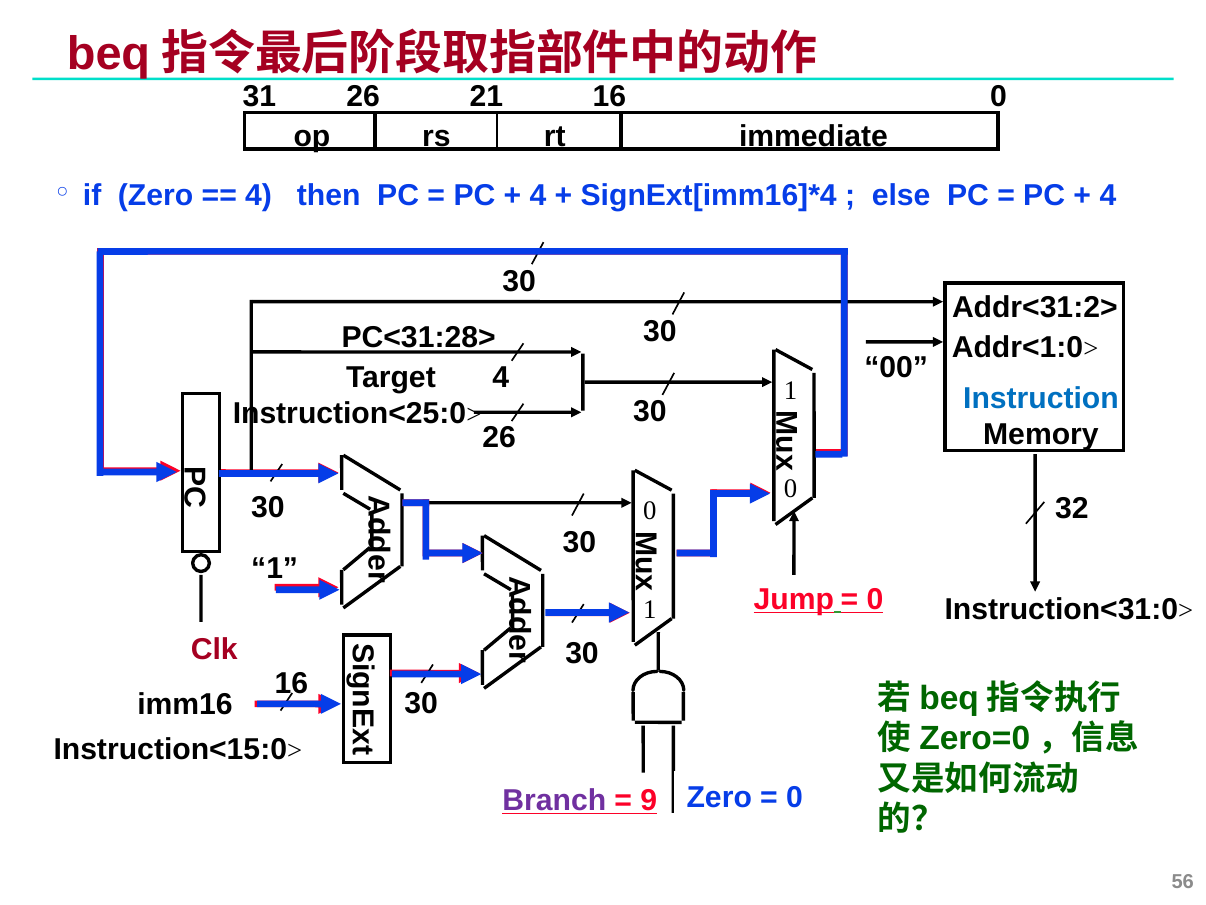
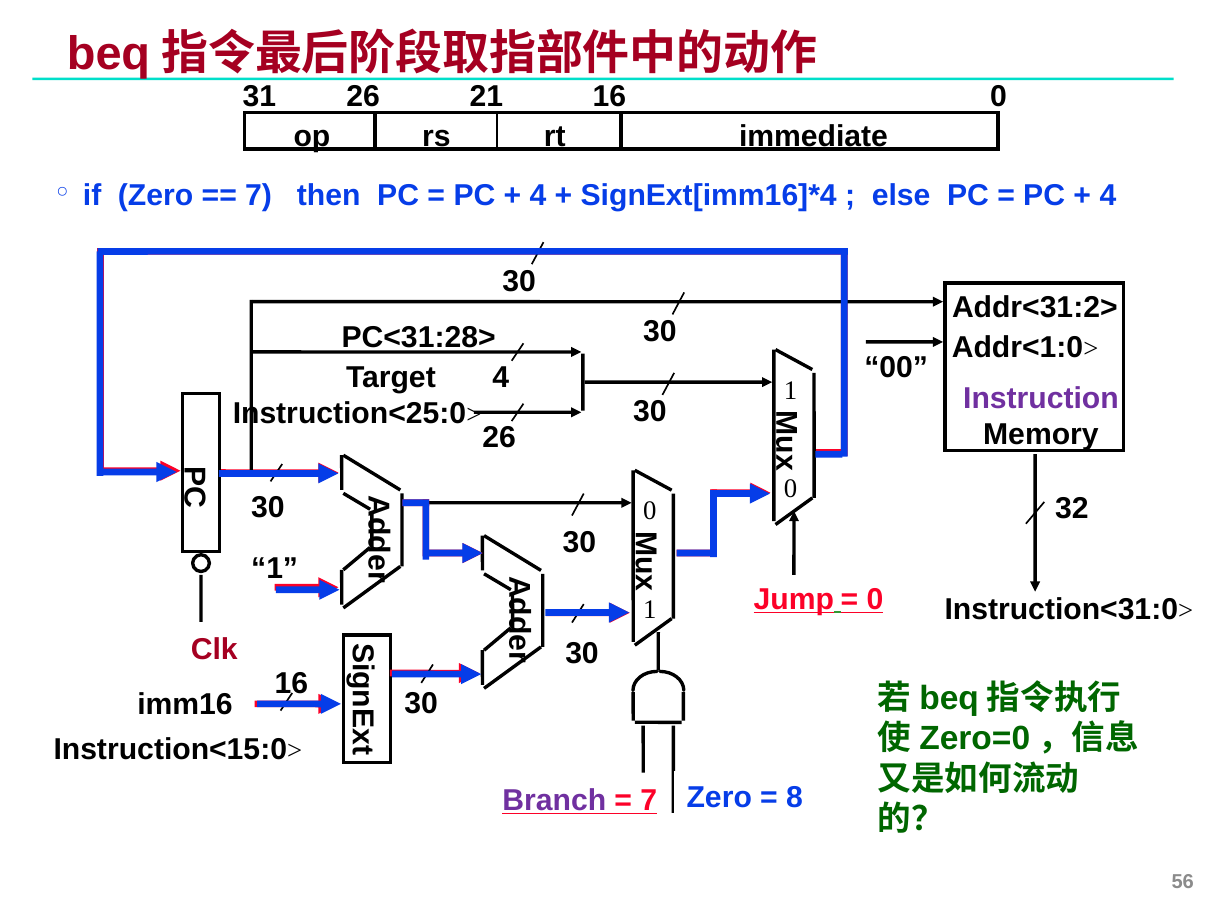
4: 4 -> 7 (259, 195)
Instruction colour: blue -> purple (1041, 398)
0: 0 -> 8 (794, 798)
9: 9 -> 7 (649, 800)
